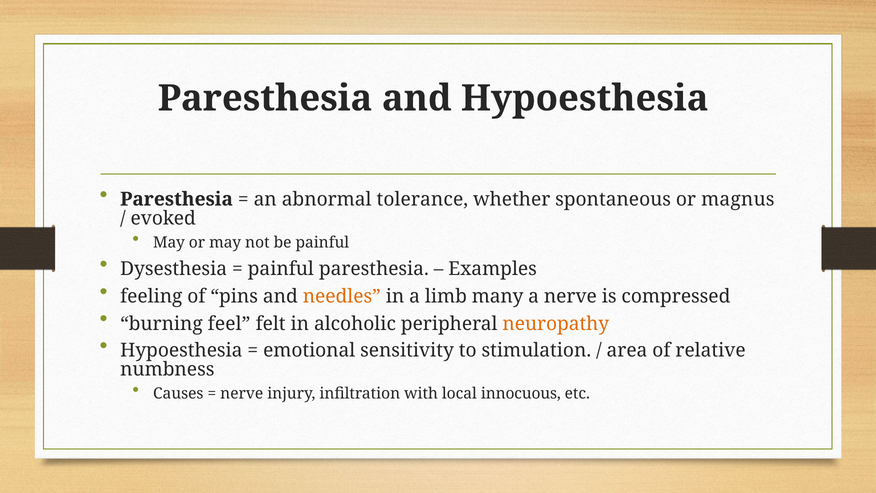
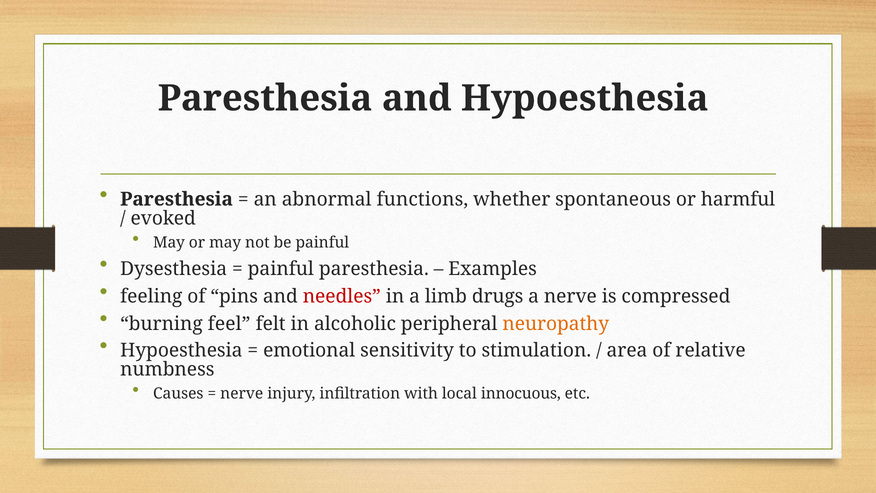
tolerance: tolerance -> functions (422, 199)
magnus: magnus -> harmful (738, 199)
needles colour: orange -> red (342, 296)
many: many -> drugs (498, 296)
